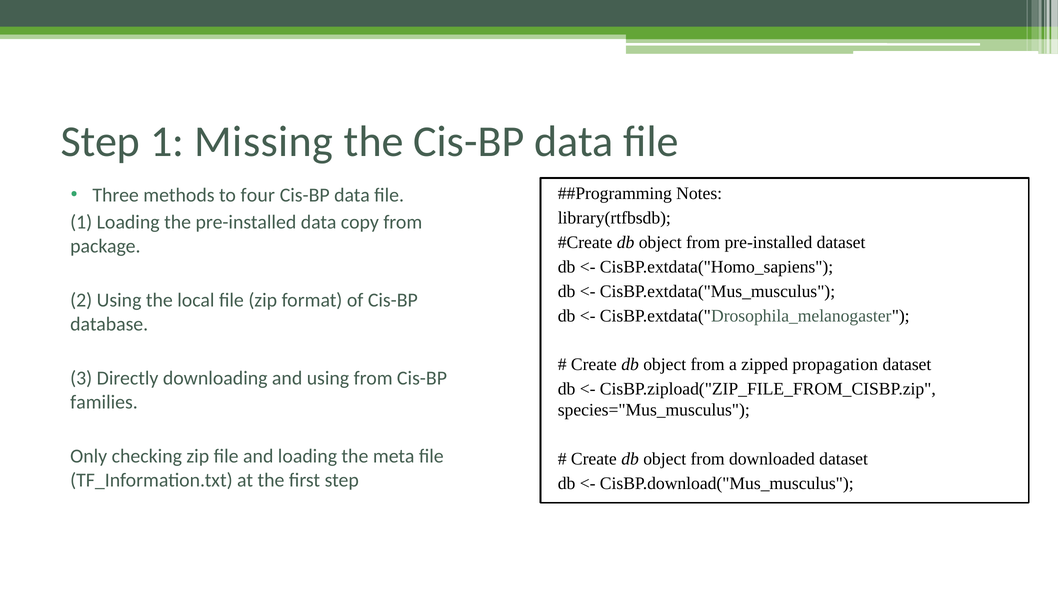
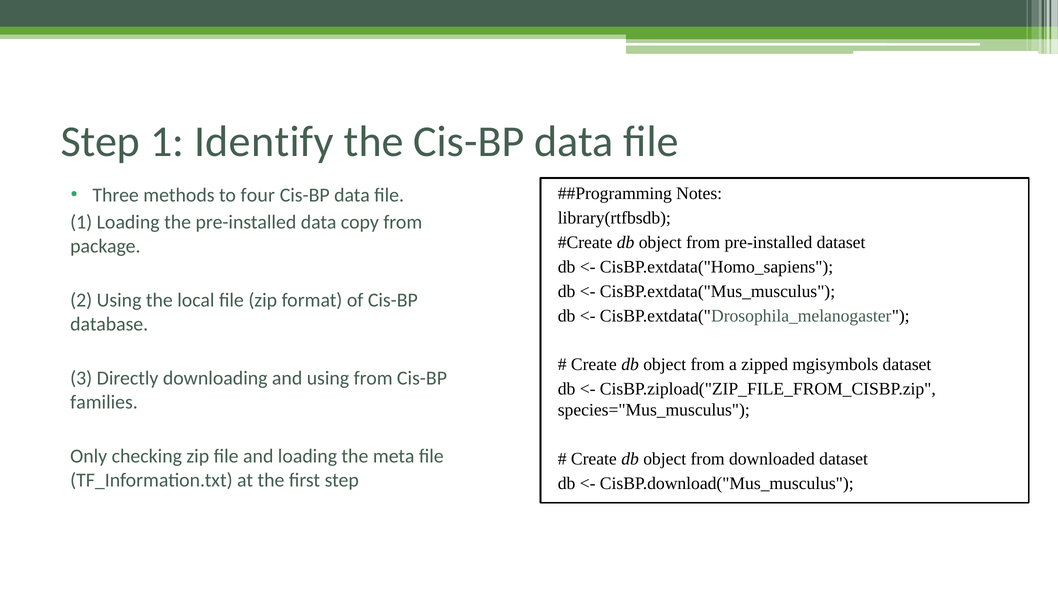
Missing: Missing -> Identify (264, 142)
propagation: propagation -> mgisymbols (835, 365)
